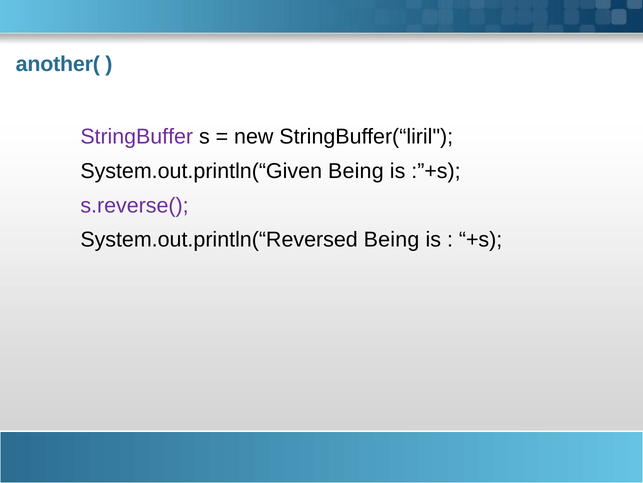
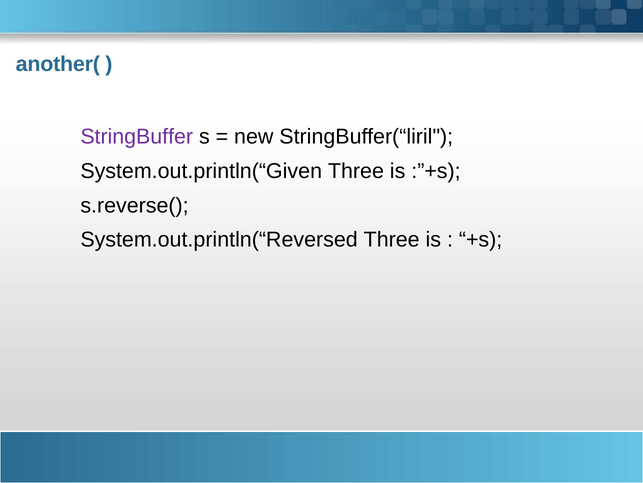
System.out.println(“Given Being: Being -> Three (356, 171)
s.reverse( colour: purple -> black (135, 205)
System.out.println(“Reversed Being: Being -> Three (392, 239)
